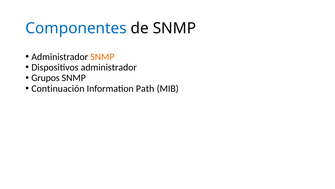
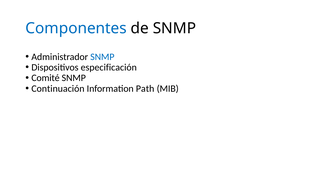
SNMP colour: orange -> blue (102, 57)
Dispositivos administrador: administrador -> especificación (109, 67)
Grupos: Grupos -> Comité (45, 78)
